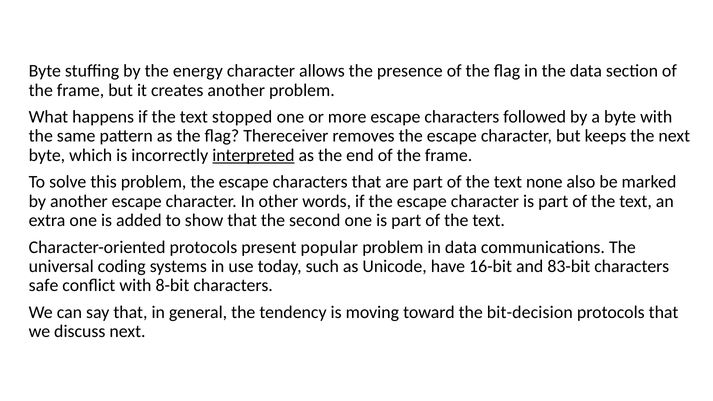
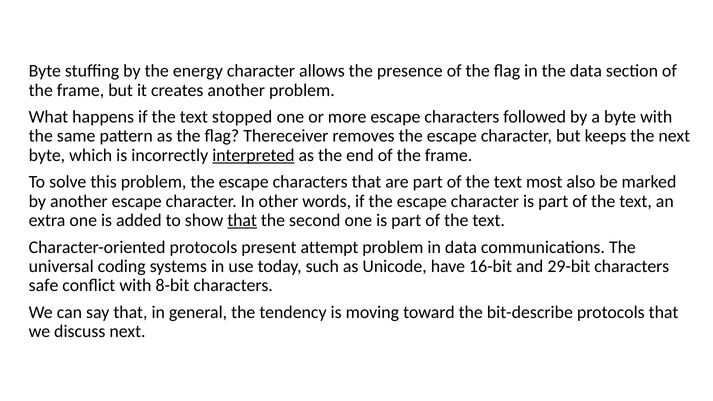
none: none -> most (544, 182)
that underline: none -> present (242, 220)
popular: popular -> attempt (329, 247)
83-bit: 83-bit -> 29-bit (569, 266)
bit-decision: bit-decision -> bit-describe (530, 312)
